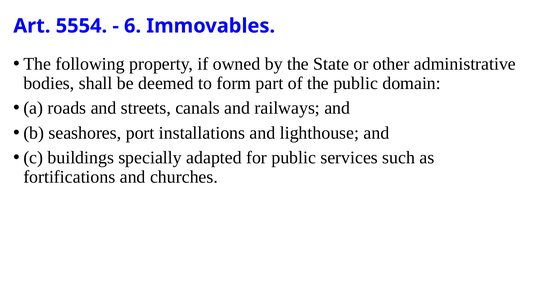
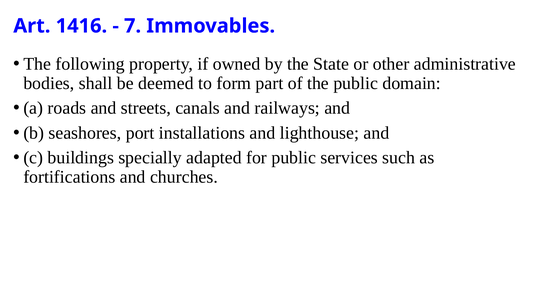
5554: 5554 -> 1416 (81, 26)
6: 6 -> 7 (133, 26)
